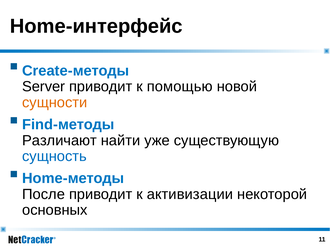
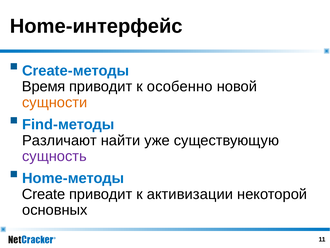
Server: Server -> Время (44, 86)
помощью: помощью -> особенно (180, 86)
сущность colour: blue -> purple (54, 156)
После: После -> Create (44, 194)
